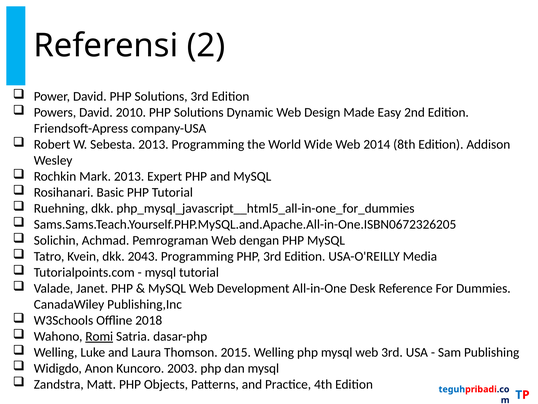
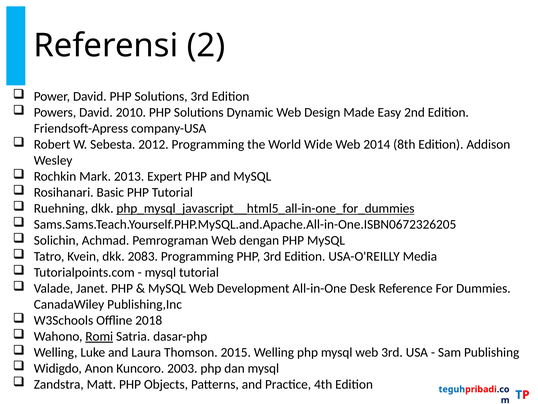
Sebesta 2013: 2013 -> 2012 (153, 144)
php_mysql_javascript__html5_all-in-one_for_dummies underline: none -> present (265, 208)
2043: 2043 -> 2083 (143, 256)
